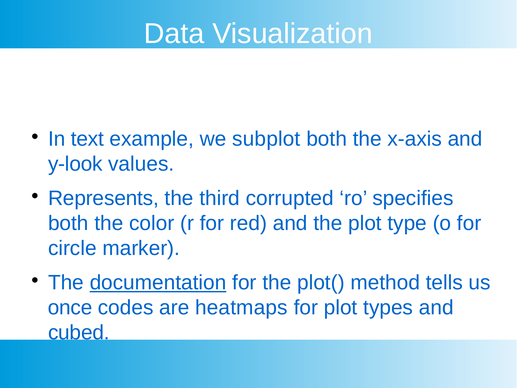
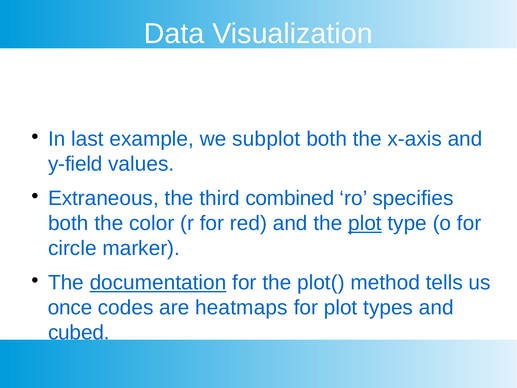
text: text -> last (87, 139)
y-look: y-look -> y-field (75, 164)
Represents: Represents -> Extraneous (103, 198)
corrupted: corrupted -> combined (290, 198)
plot underline: none -> present (365, 223)
